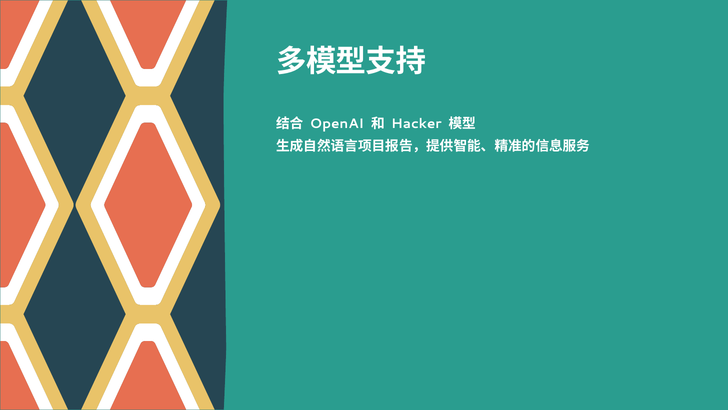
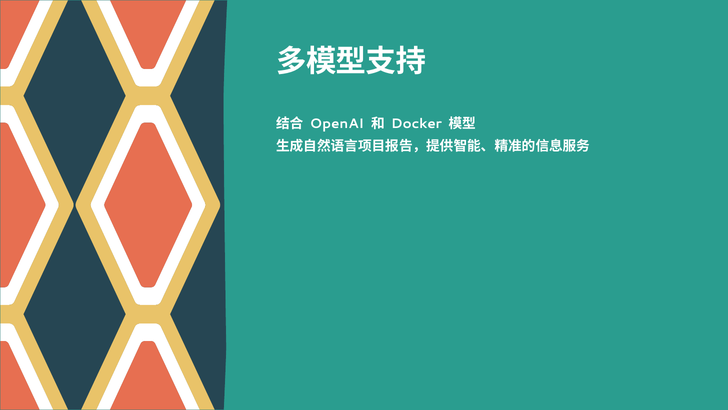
Hacker: Hacker -> Docker (416, 124)
